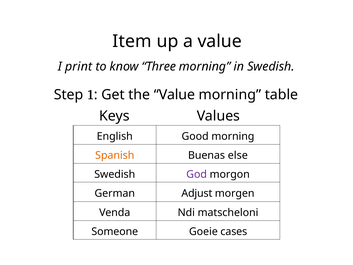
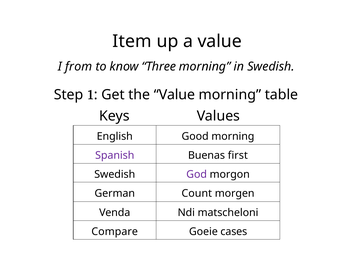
print: print -> from (79, 67)
Spanish colour: orange -> purple (115, 155)
else: else -> first (238, 155)
Adjust: Adjust -> Count (197, 193)
Someone: Someone -> Compare (115, 231)
